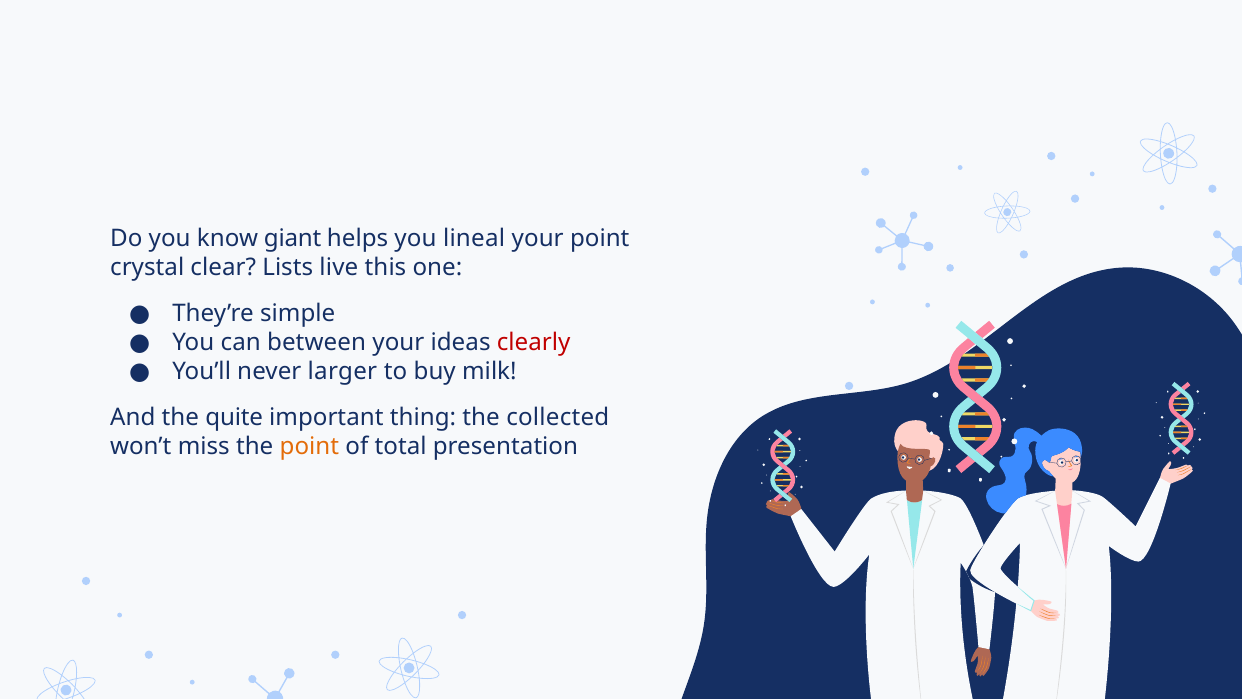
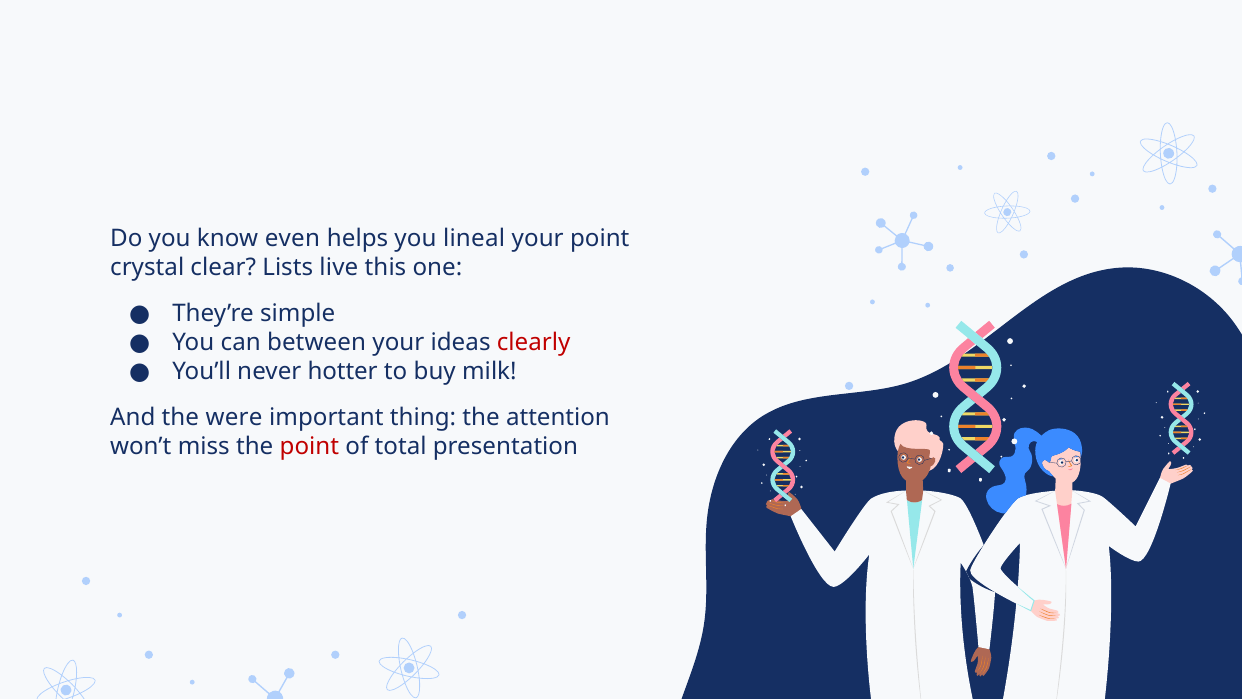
giant: giant -> even (292, 238)
larger: larger -> hotter (343, 371)
quite: quite -> were (234, 418)
collected: collected -> attention (558, 418)
point colour: orange -> red (309, 447)
